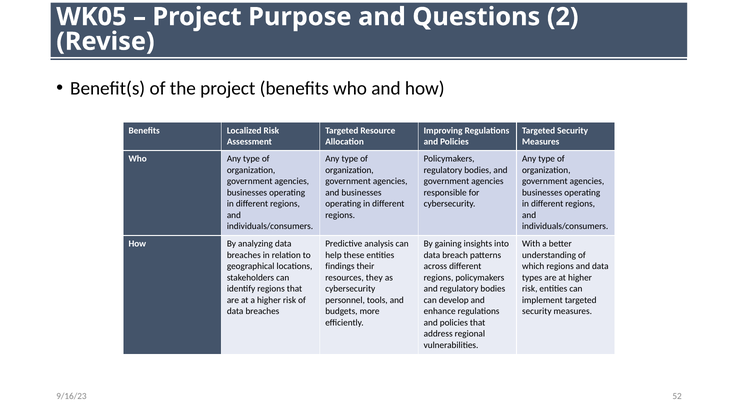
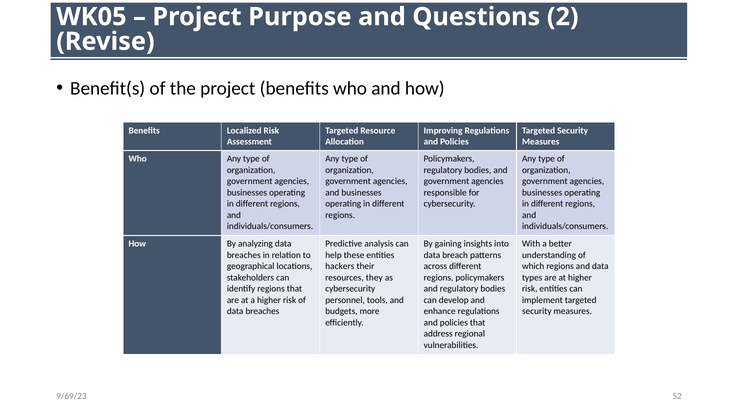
findings: findings -> hackers (340, 267)
9/16/23: 9/16/23 -> 9/69/23 (71, 396)
